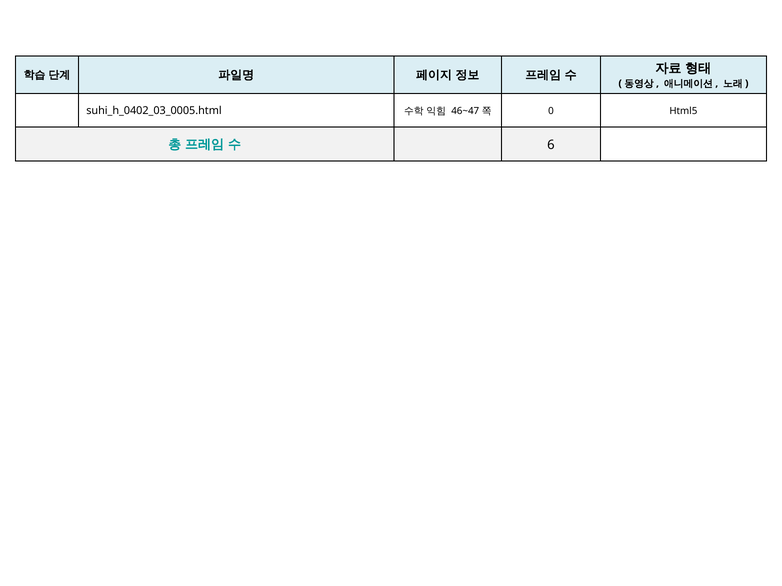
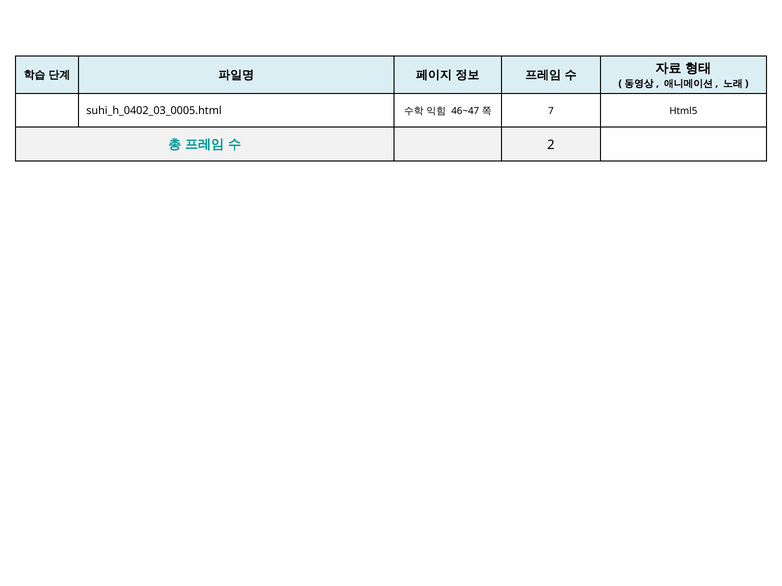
0: 0 -> 7 (551, 111)
6: 6 -> 2 (551, 145)
